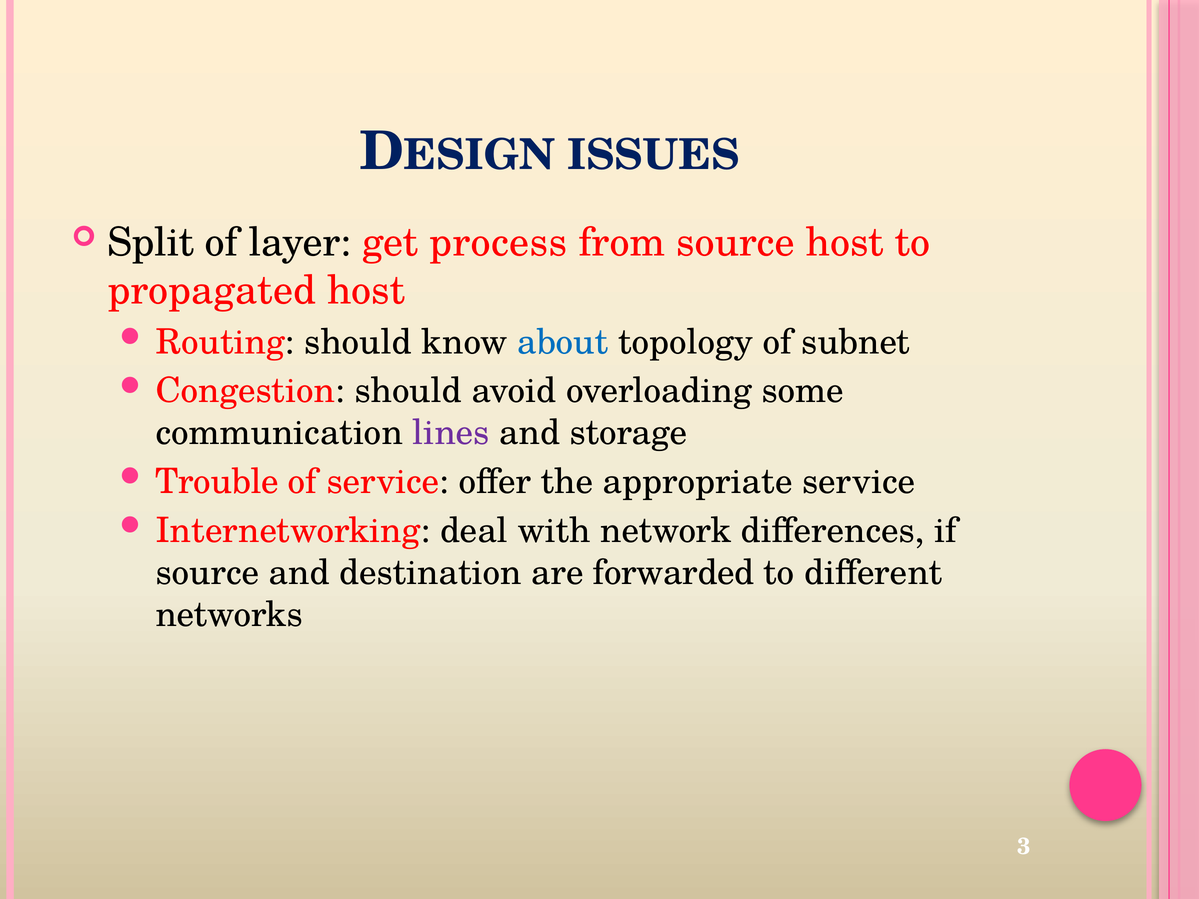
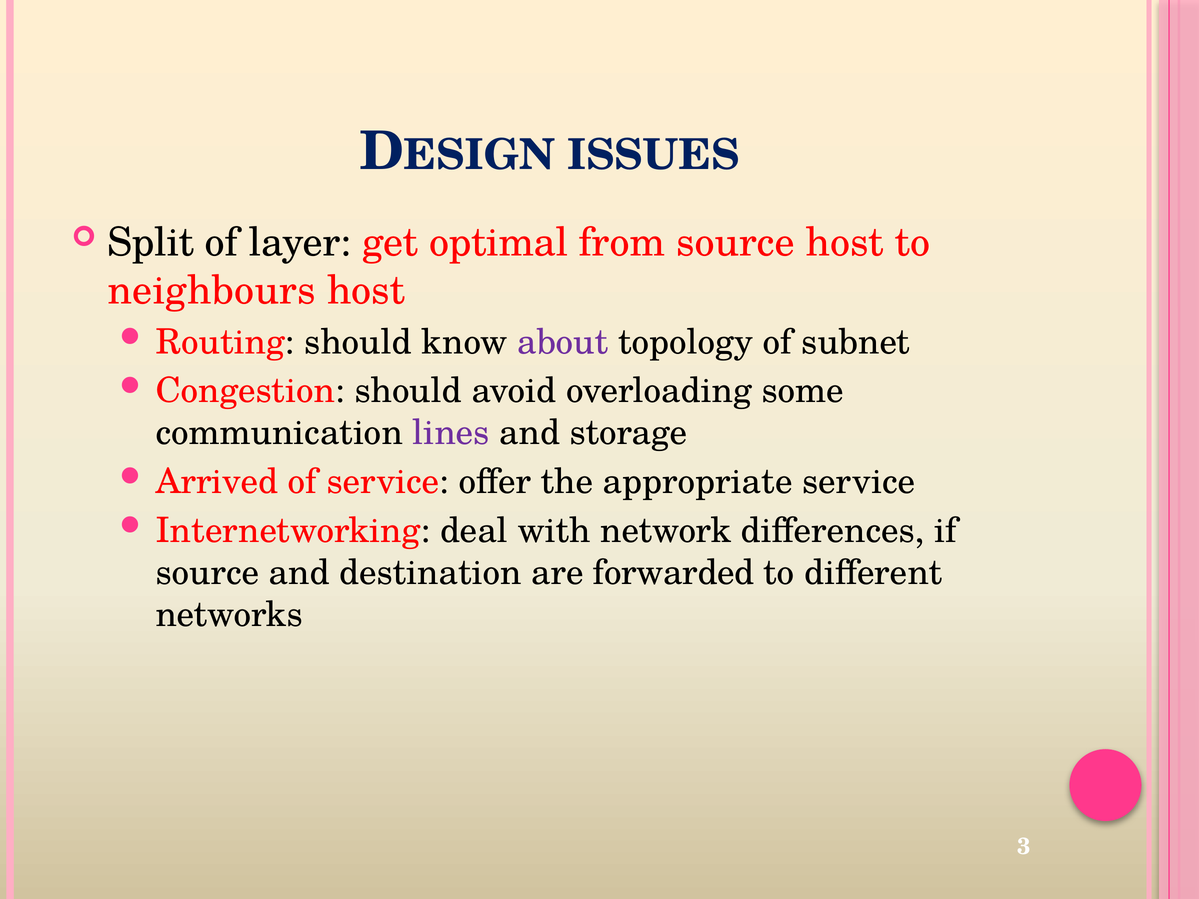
process: process -> optimal (499, 243)
propagated: propagated -> neighbours (212, 290)
about colour: blue -> purple (563, 342)
Trouble: Trouble -> Arrived (217, 482)
